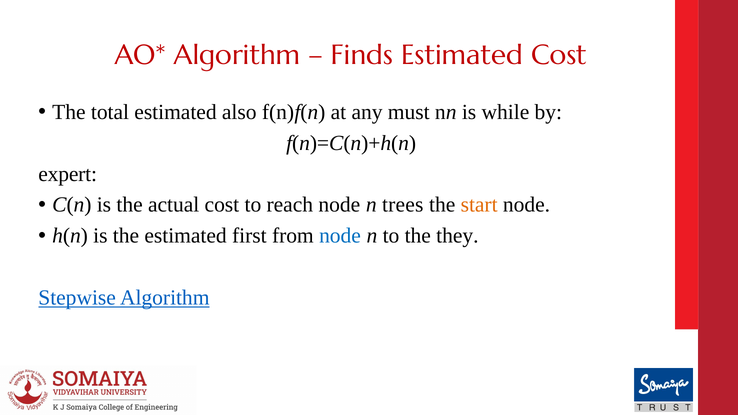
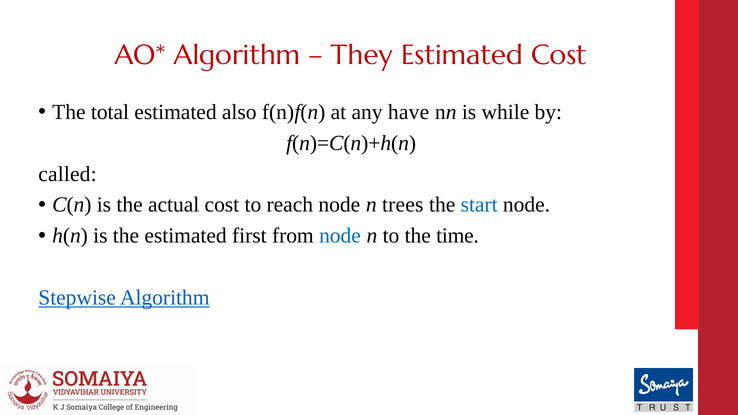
Finds: Finds -> They (362, 55)
must: must -> have (409, 112)
expert: expert -> called (67, 174)
start colour: orange -> blue (479, 205)
they: they -> time (458, 236)
